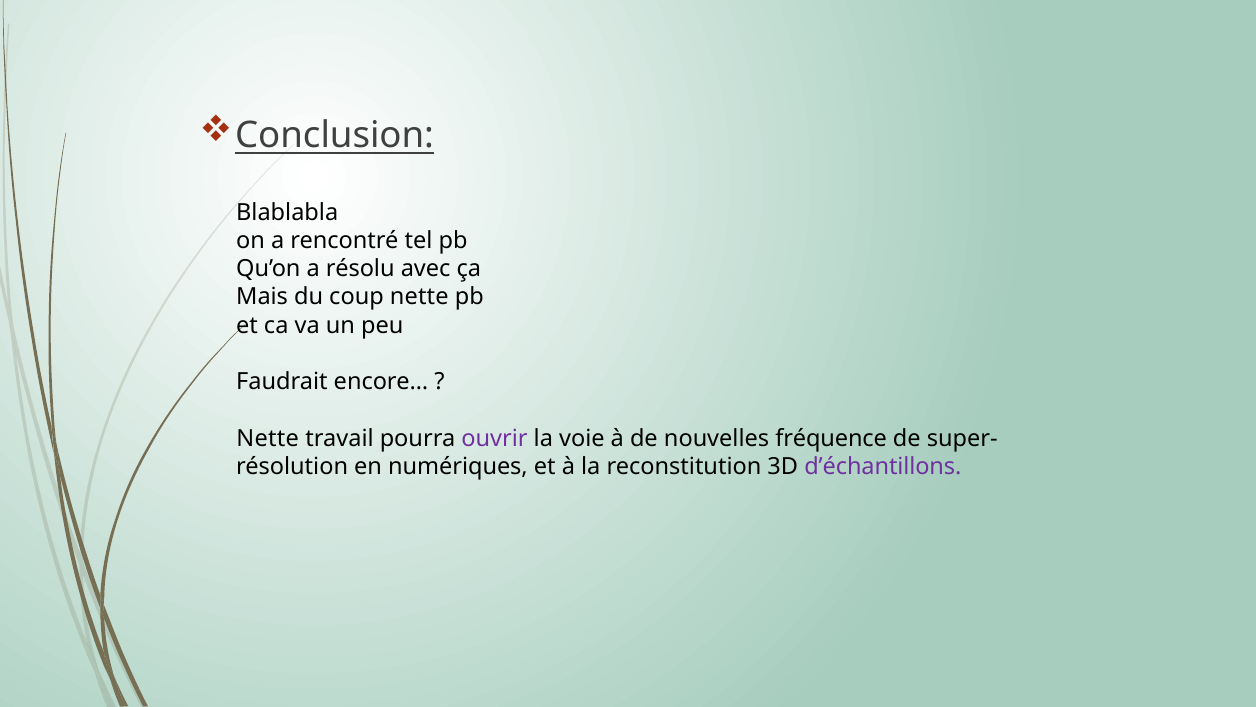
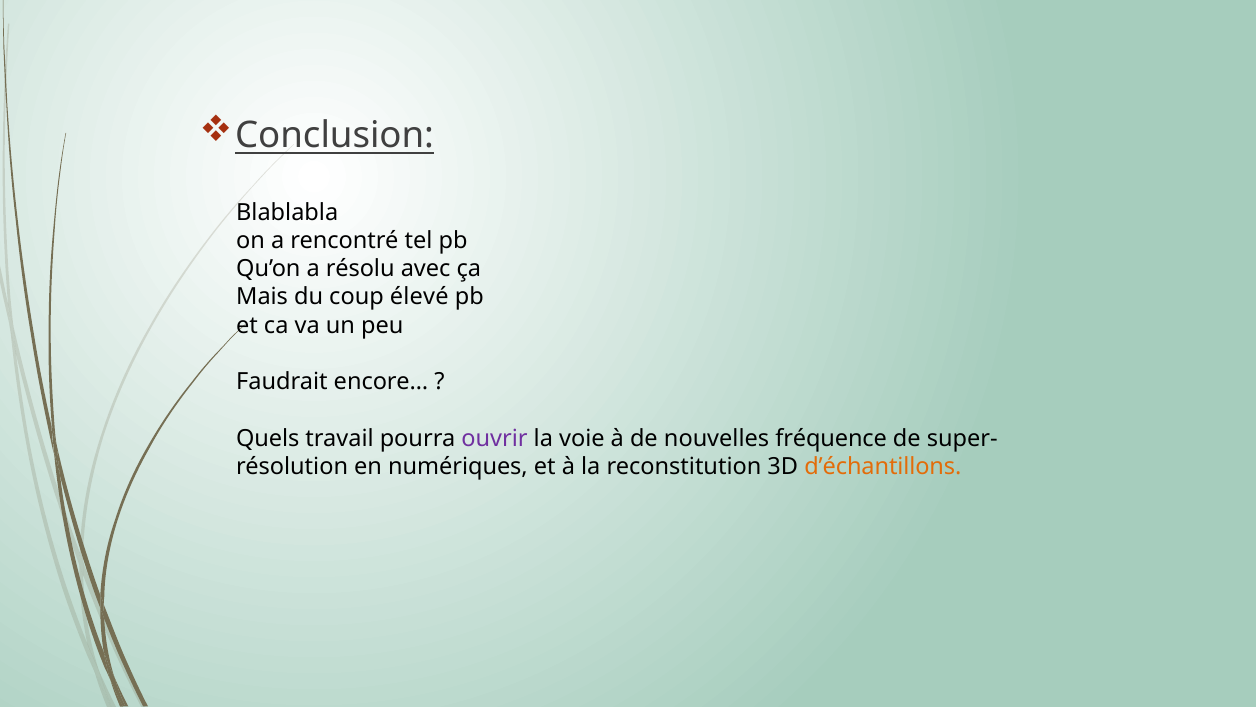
coup nette: nette -> élevé (419, 297)
Nette: Nette -> Quels (268, 438)
d’échantillons colour: purple -> orange (883, 467)
